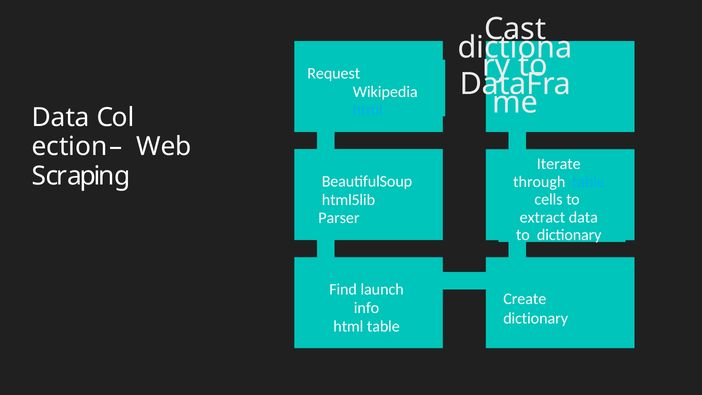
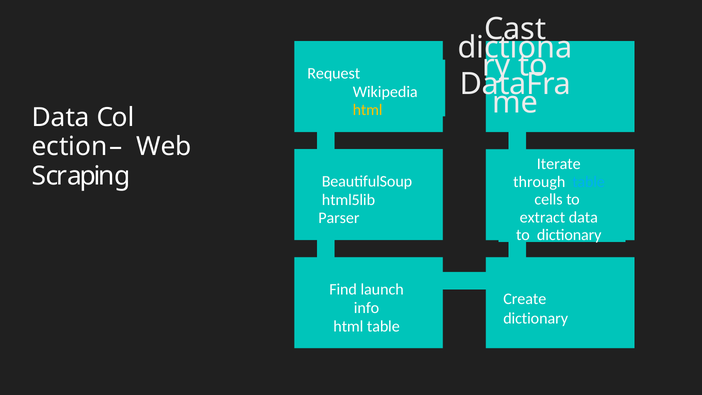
html colour: light blue -> yellow (368, 110)
